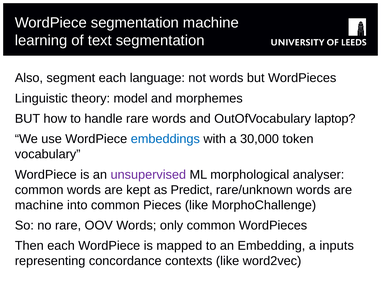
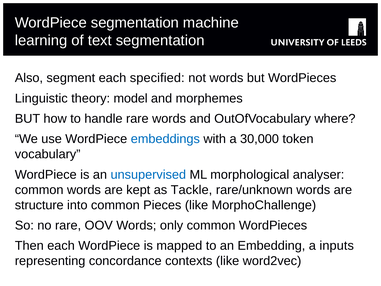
language: language -> specified (157, 78)
laptop: laptop -> where (335, 119)
unsupervised colour: purple -> blue (148, 174)
Predict: Predict -> Tackle (191, 190)
machine: machine -> structure (39, 205)
